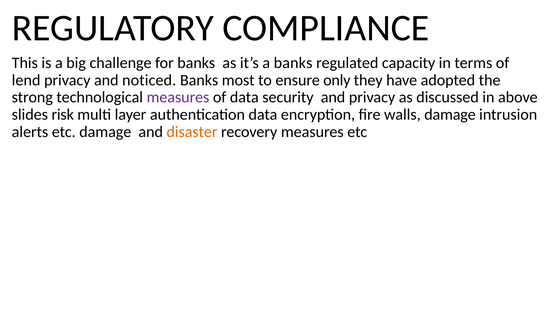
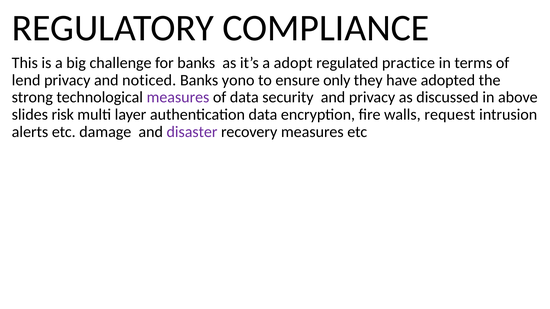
a banks: banks -> adopt (293, 63)
capacity: capacity -> practice (408, 63)
most: most -> yono (238, 80)
walls damage: damage -> request (450, 115)
disaster colour: orange -> purple (192, 132)
